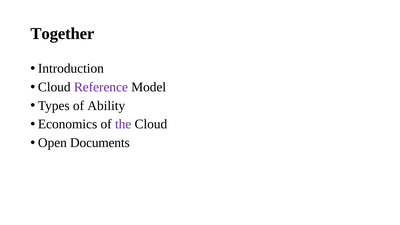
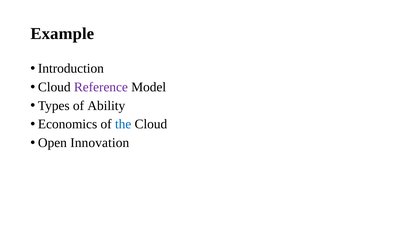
Together: Together -> Example (62, 34)
the colour: purple -> blue (123, 124)
Documents: Documents -> Innovation (100, 143)
